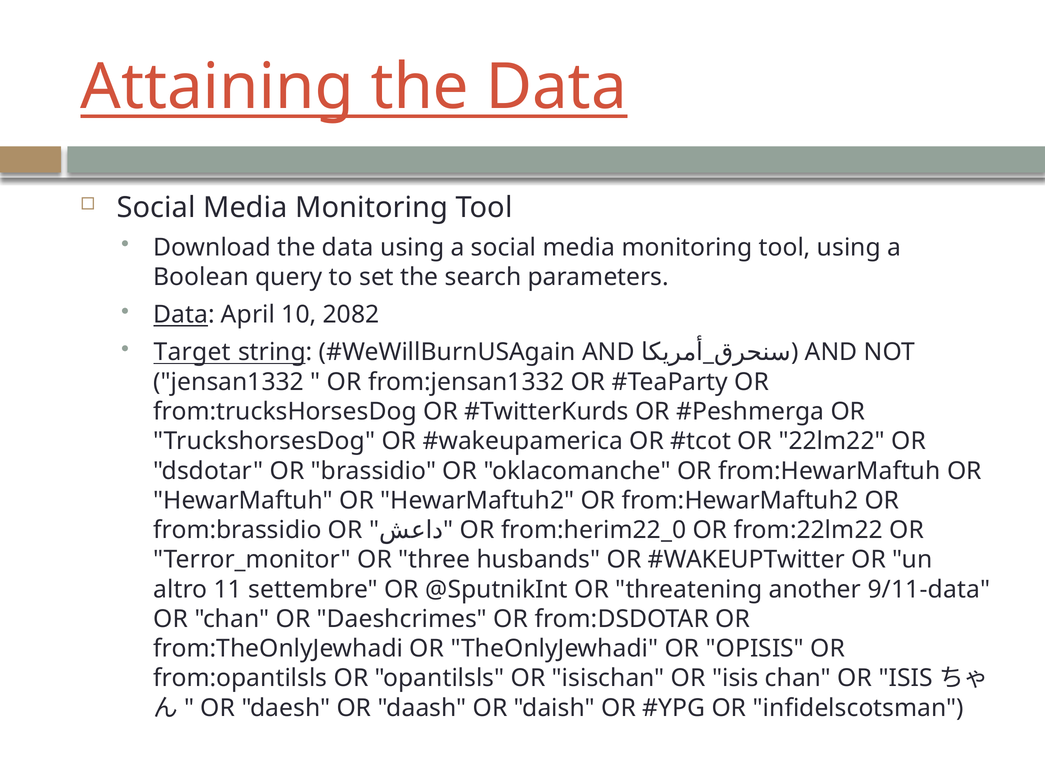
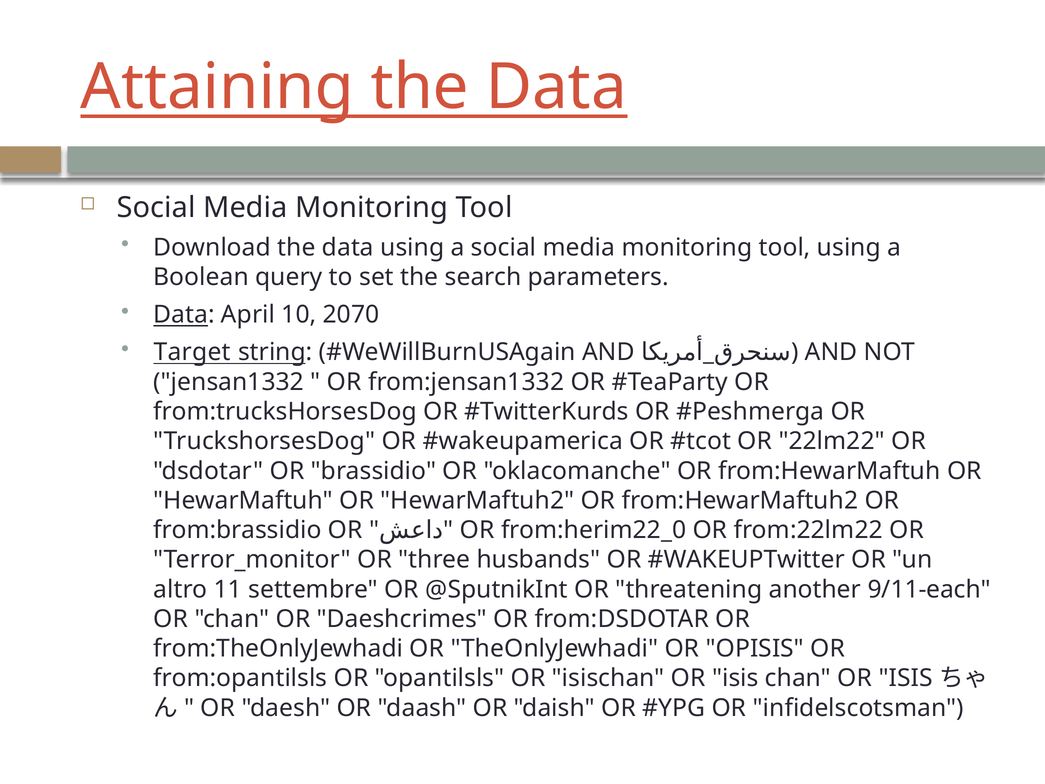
2082: 2082 -> 2070 (351, 315)
9/11-data: 9/11-data -> 9/11-each (929, 589)
